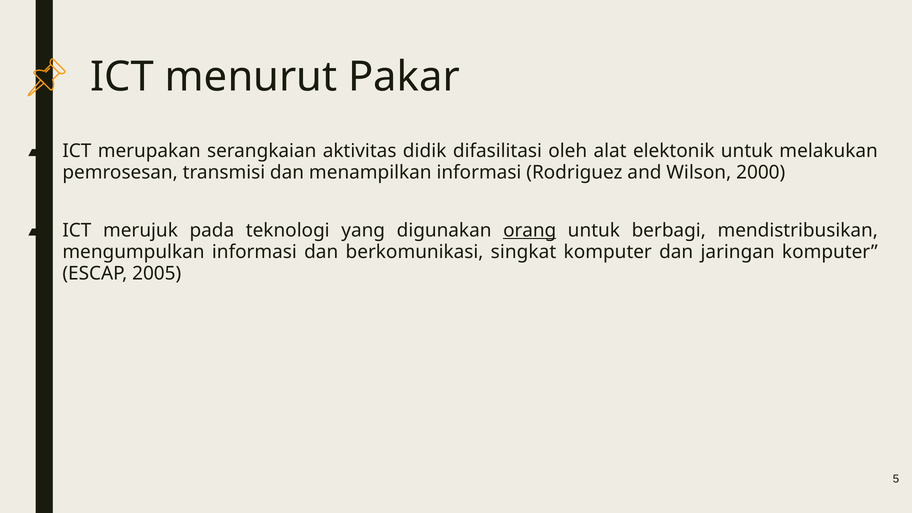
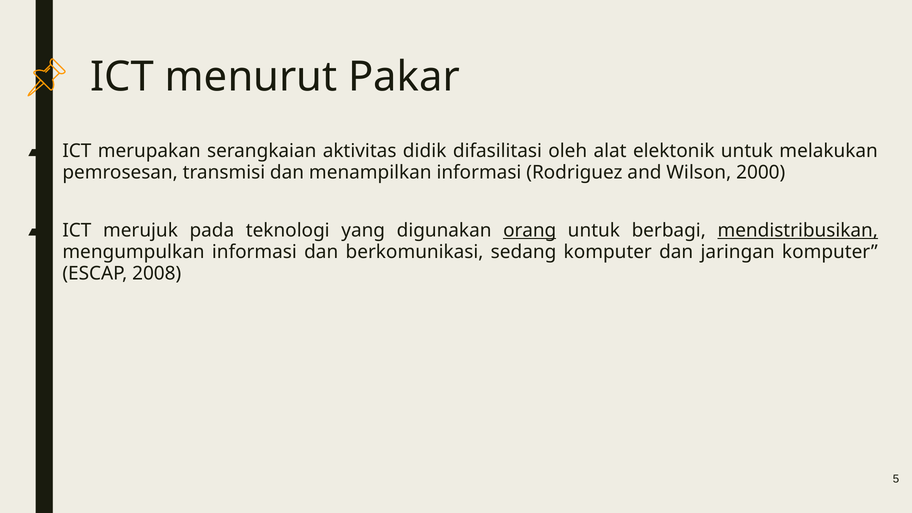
mendistribusikan underline: none -> present (798, 230)
singkat: singkat -> sedang (524, 252)
2005: 2005 -> 2008 (157, 273)
